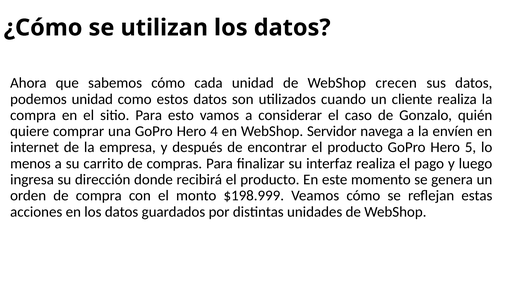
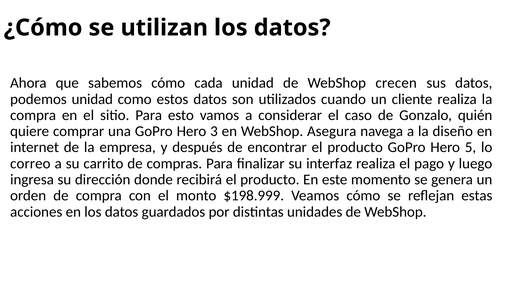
4: 4 -> 3 (214, 132)
Servidor: Servidor -> Asegura (332, 132)
envíen: envíen -> diseño (453, 132)
menos: menos -> correo (30, 164)
